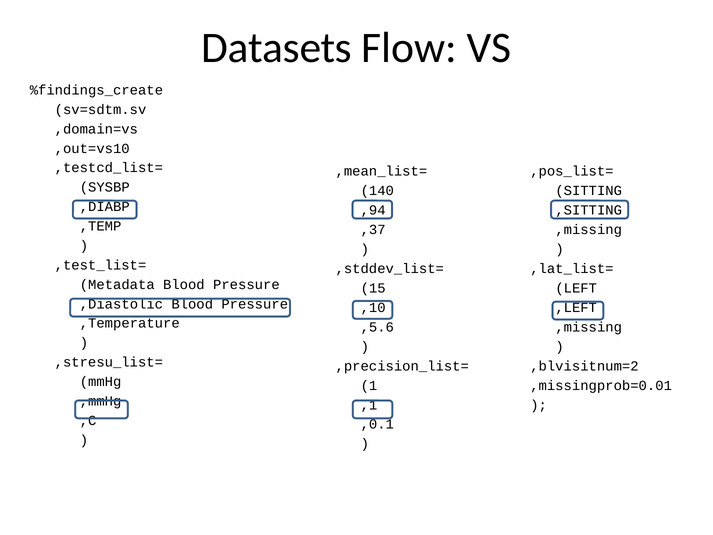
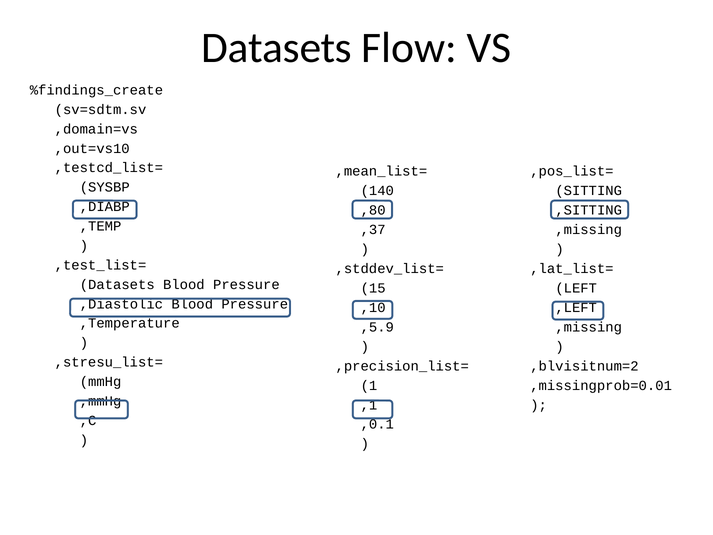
,94: ,94 -> ,80 (373, 210)
Metadata: Metadata -> Datasets (117, 284)
,5.6: ,5.6 -> ,5.9 (377, 327)
